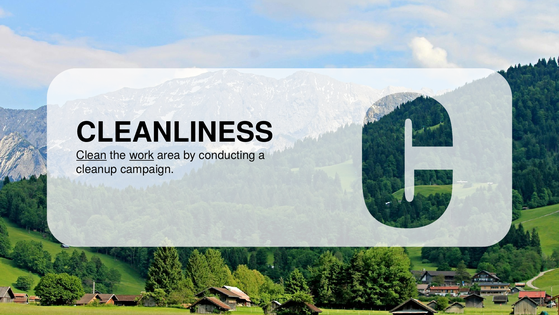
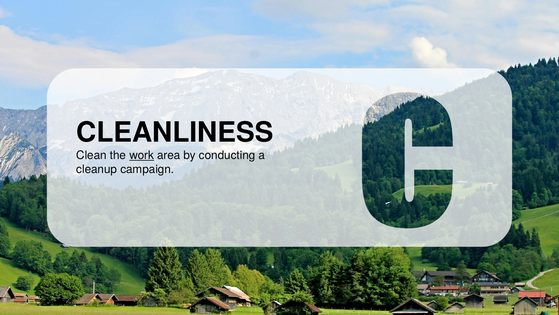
Clean underline: present -> none (92, 155)
